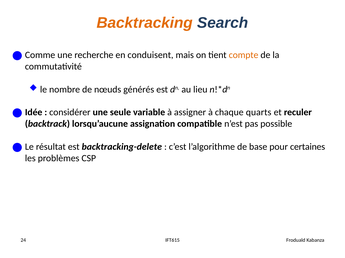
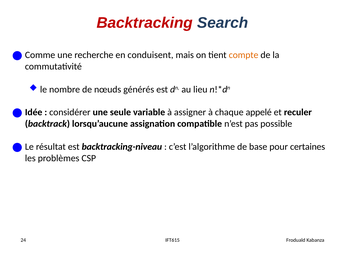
Backtracking colour: orange -> red (145, 23)
quarts: quarts -> appelé (259, 113)
backtracking-delete: backtracking-delete -> backtracking-niveau (122, 147)
